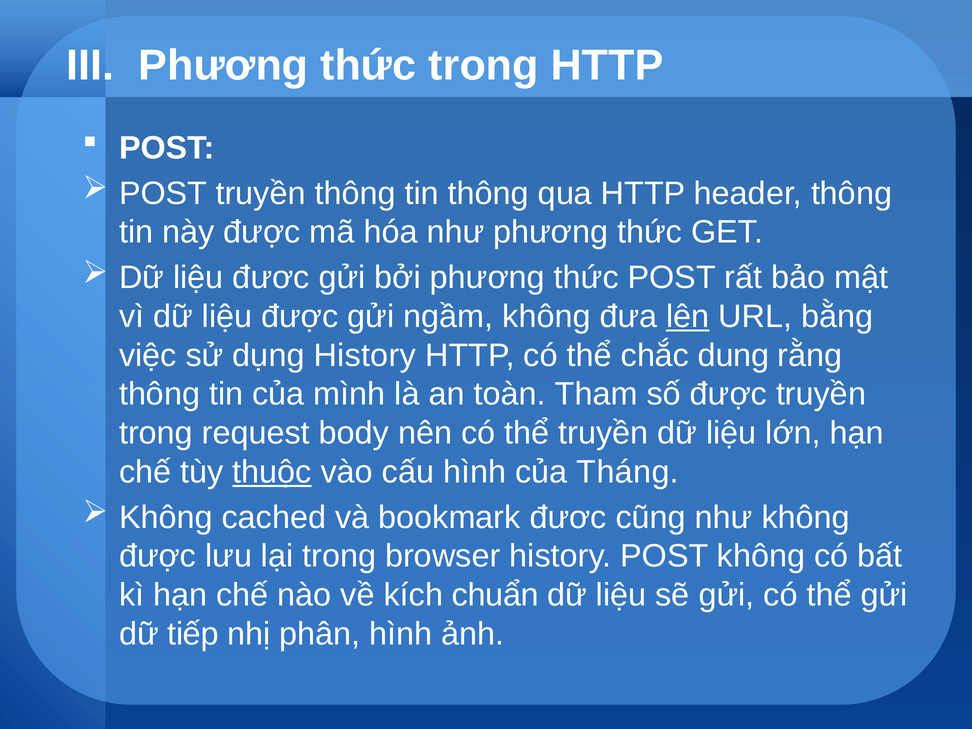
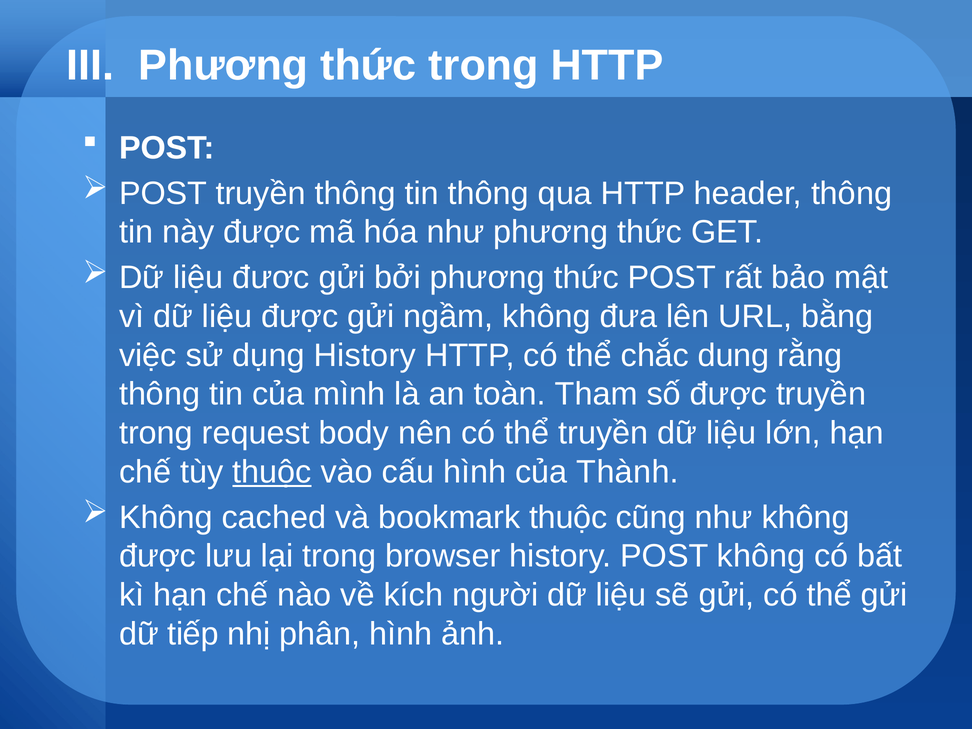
lên underline: present -> none (688, 317)
Tháng: Tháng -> Thành (628, 472)
bookmark đươc: đươc -> thuộc (568, 517)
chuẩn: chuẩn -> người (495, 595)
